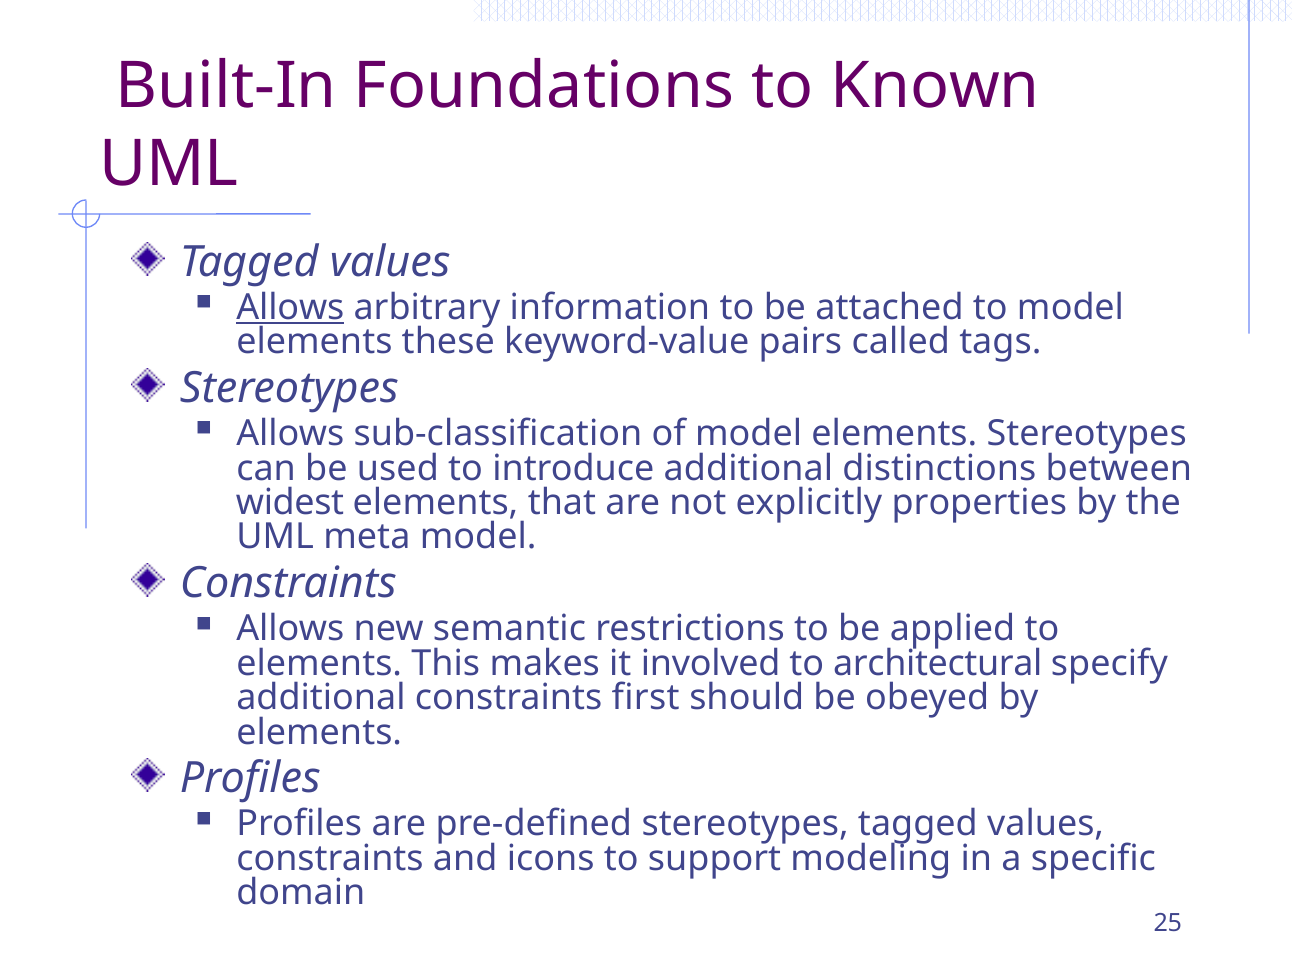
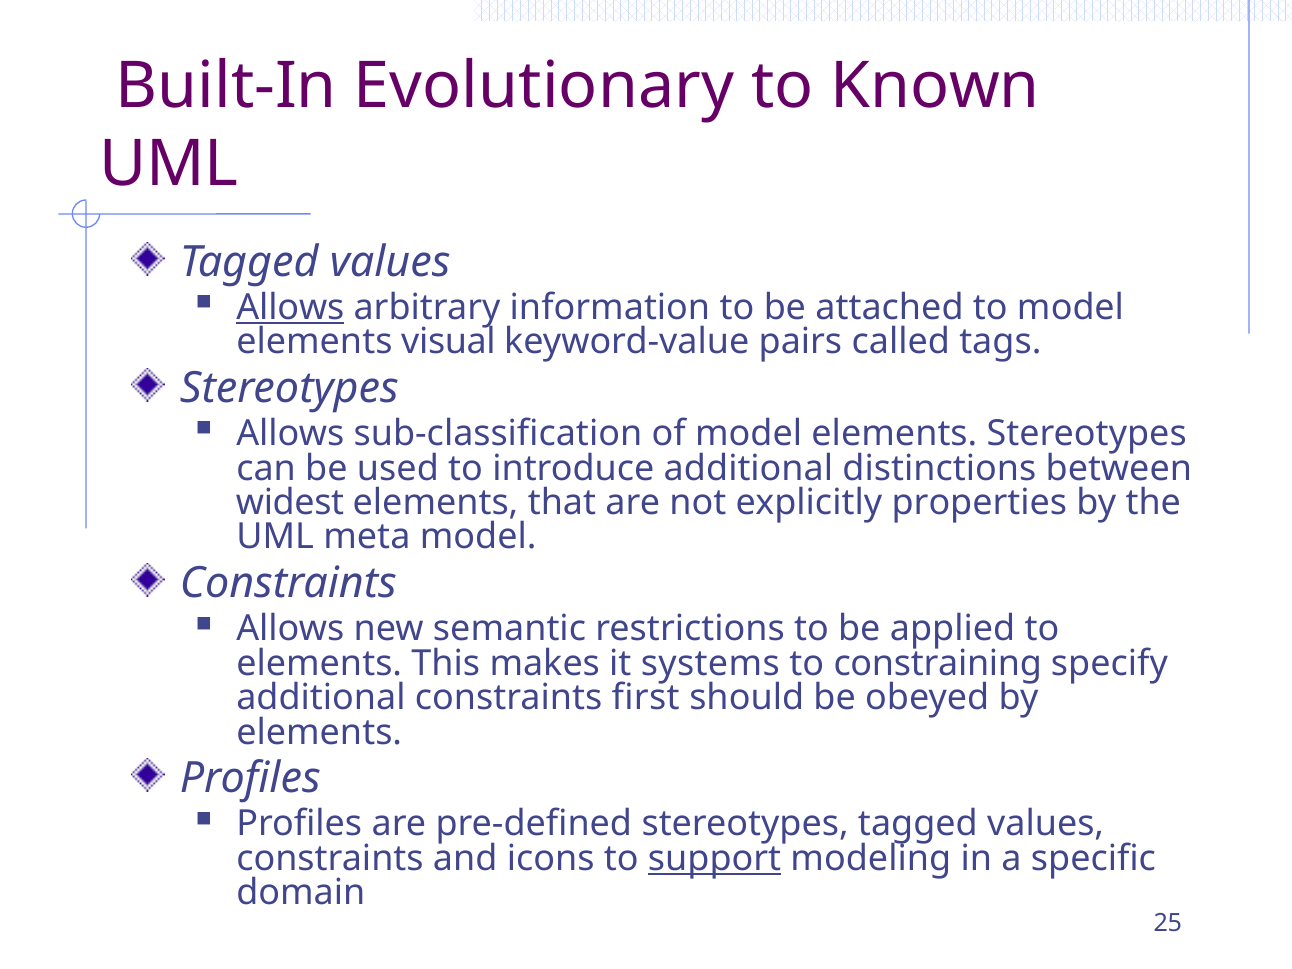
Foundations: Foundations -> Evolutionary (544, 86)
these: these -> visual (448, 342)
involved: involved -> systems (710, 663)
architectural: architectural -> constraining (938, 663)
support underline: none -> present (715, 858)
